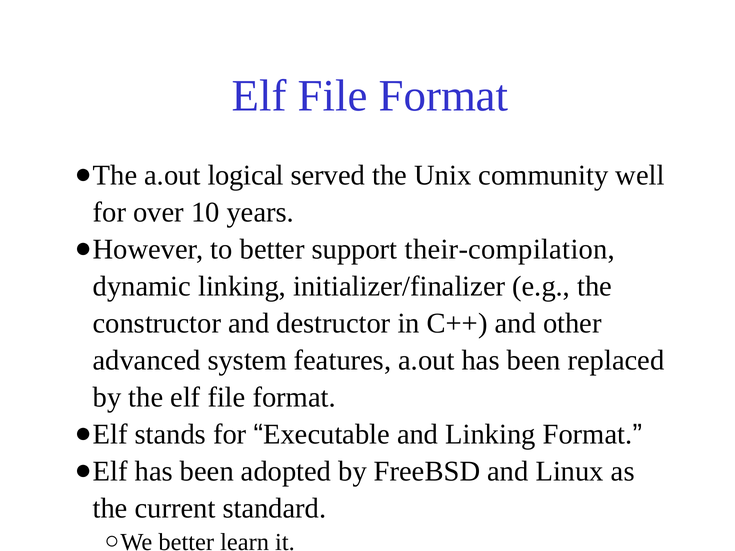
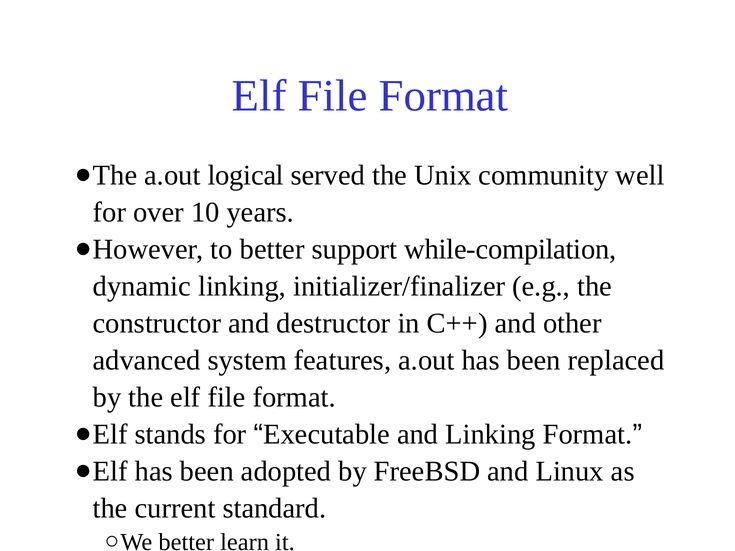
their-compilation: their-compilation -> while-compilation (510, 249)
